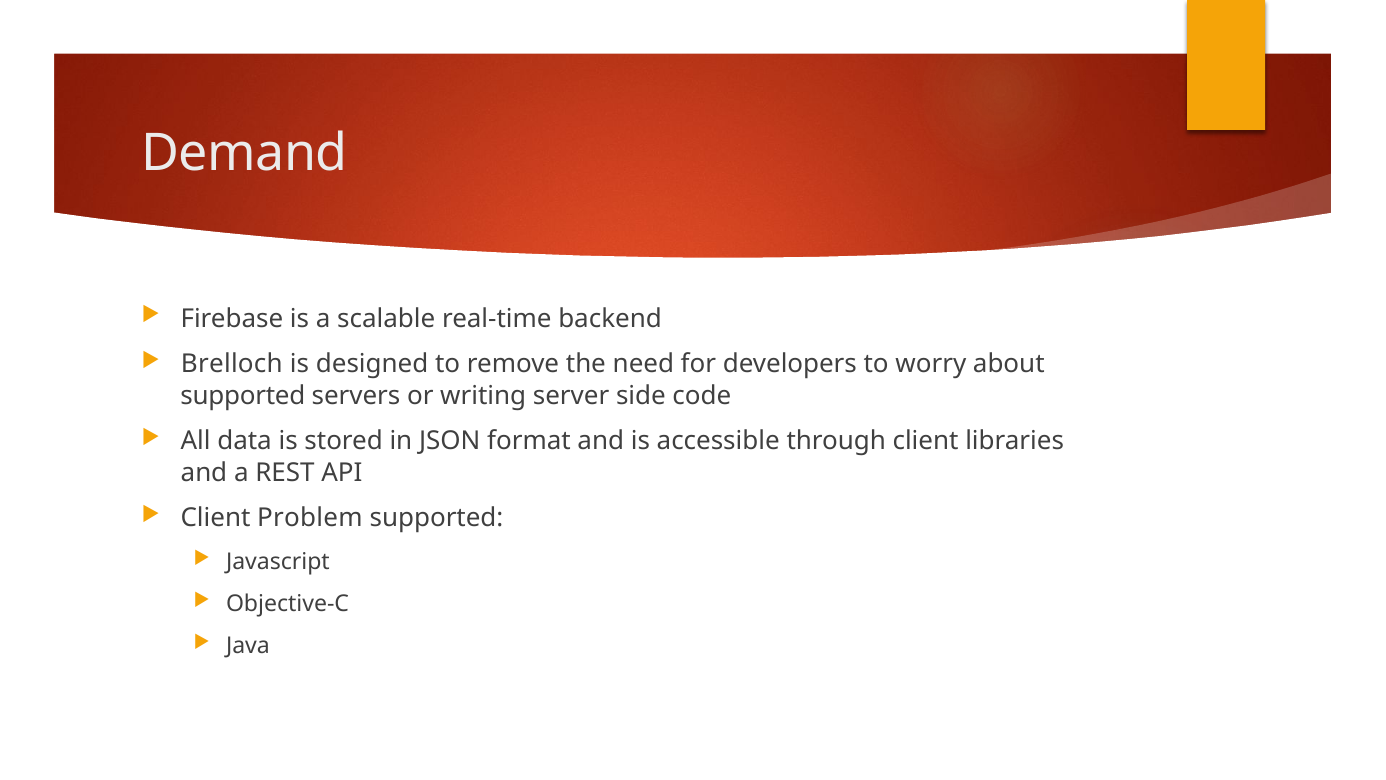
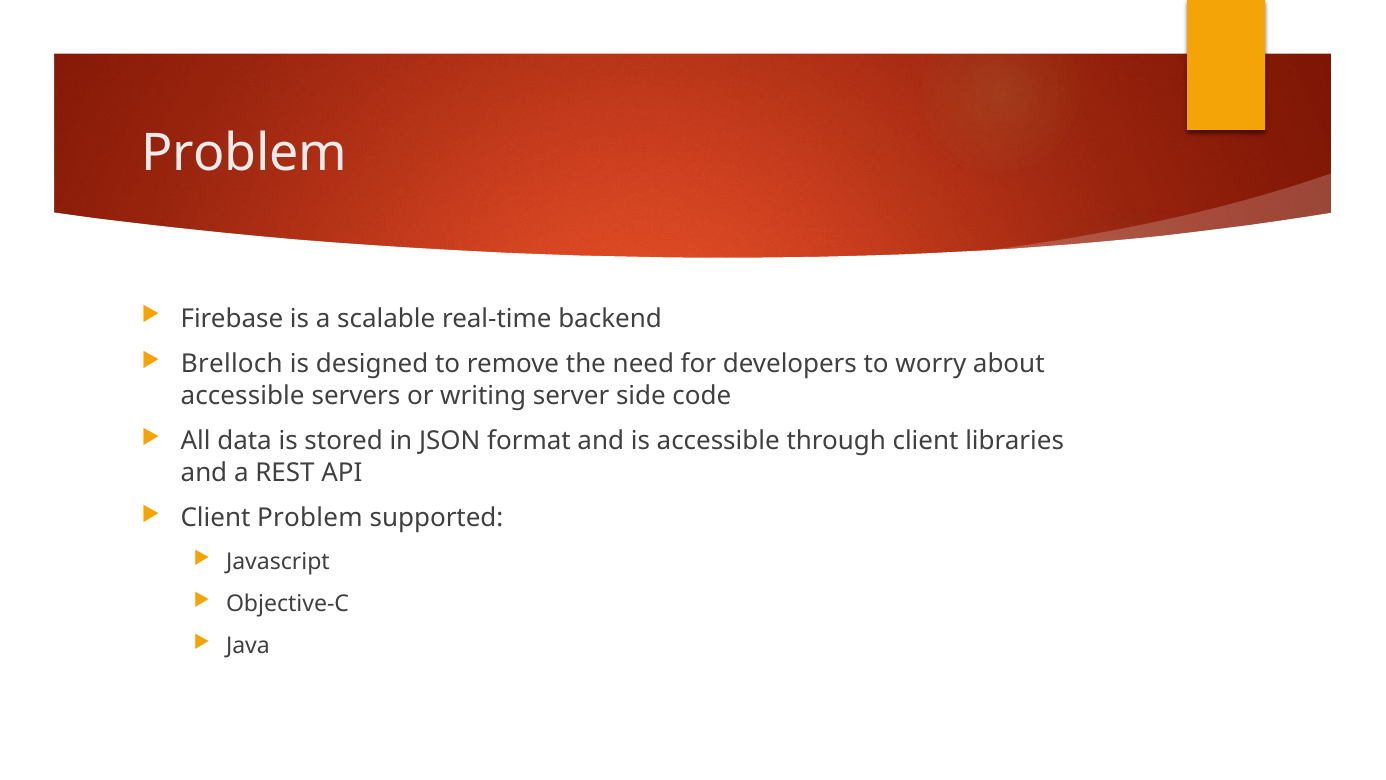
Demand: Demand -> Problem (244, 153)
supported: supported -> accessible (243, 395)
